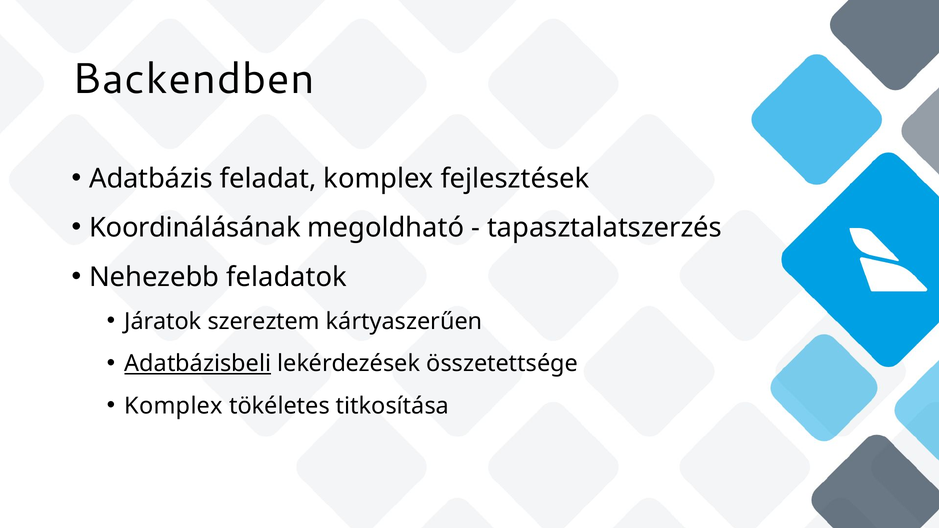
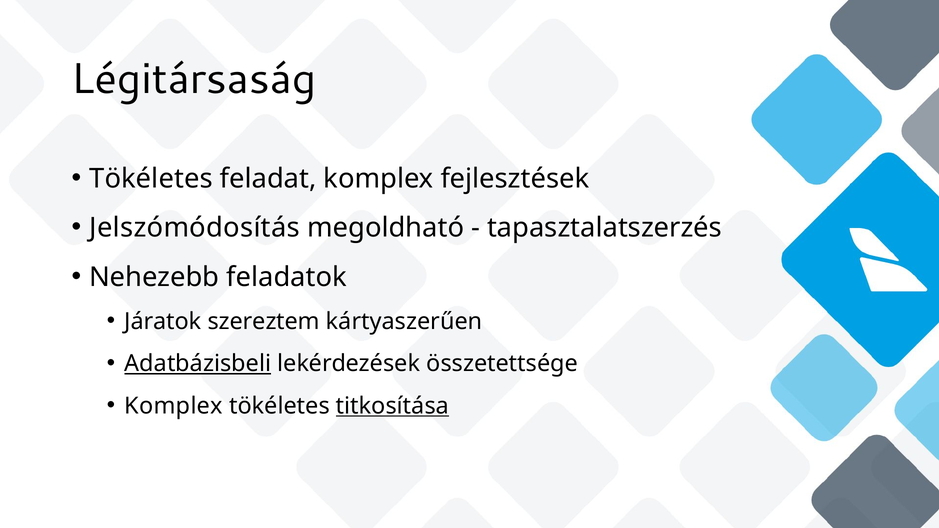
Backendben: Backendben -> Légitársaság (194, 79)
Adatbázis: Adatbázis -> Tökéletes (151, 179)
Koordinálásának: Koordinálásának -> Jelszómódosítás (195, 228)
titkosítása underline: none -> present (392, 406)
